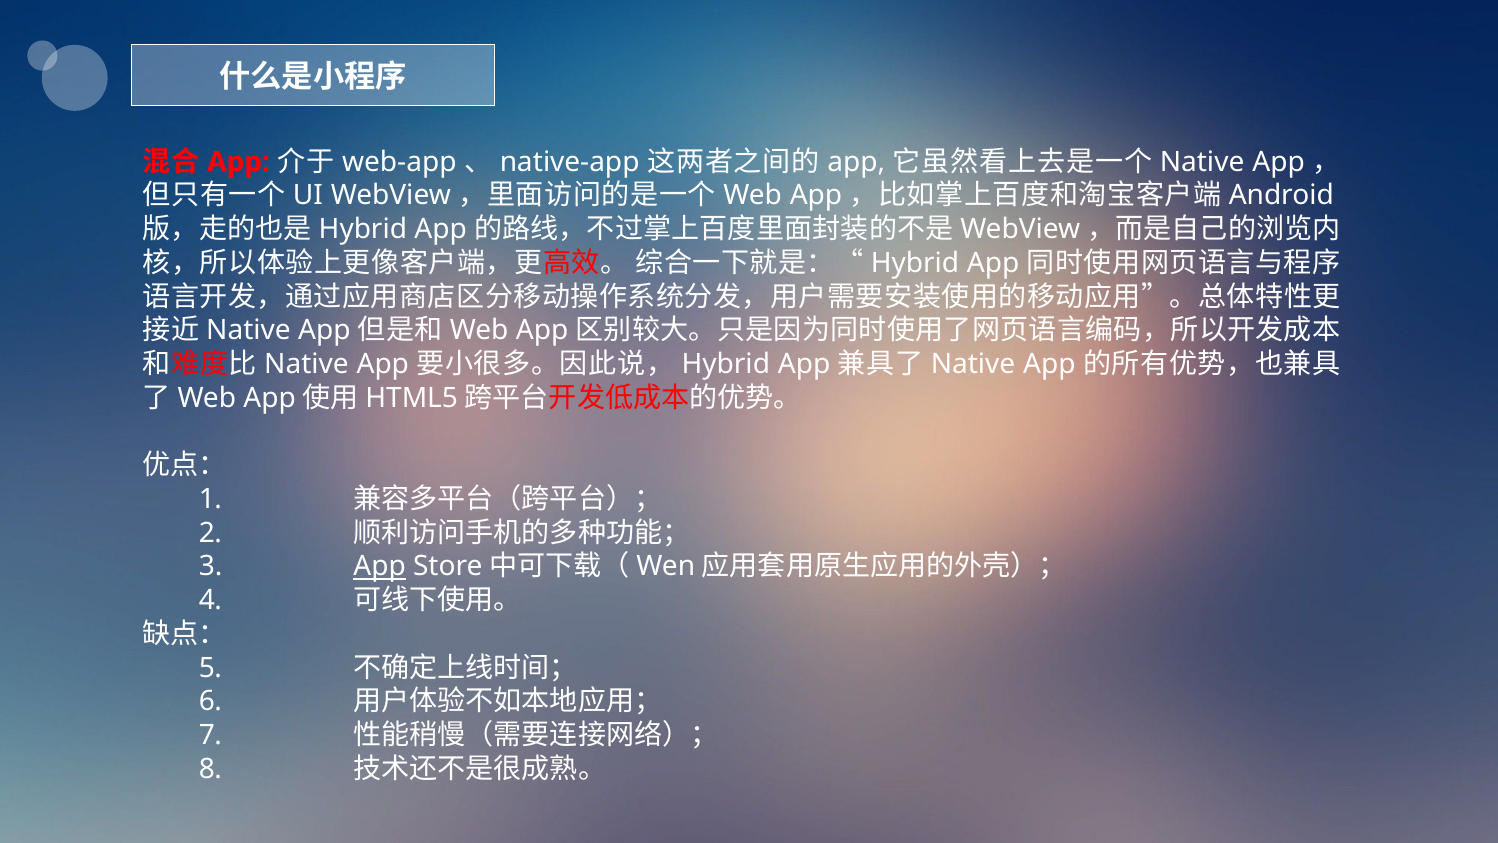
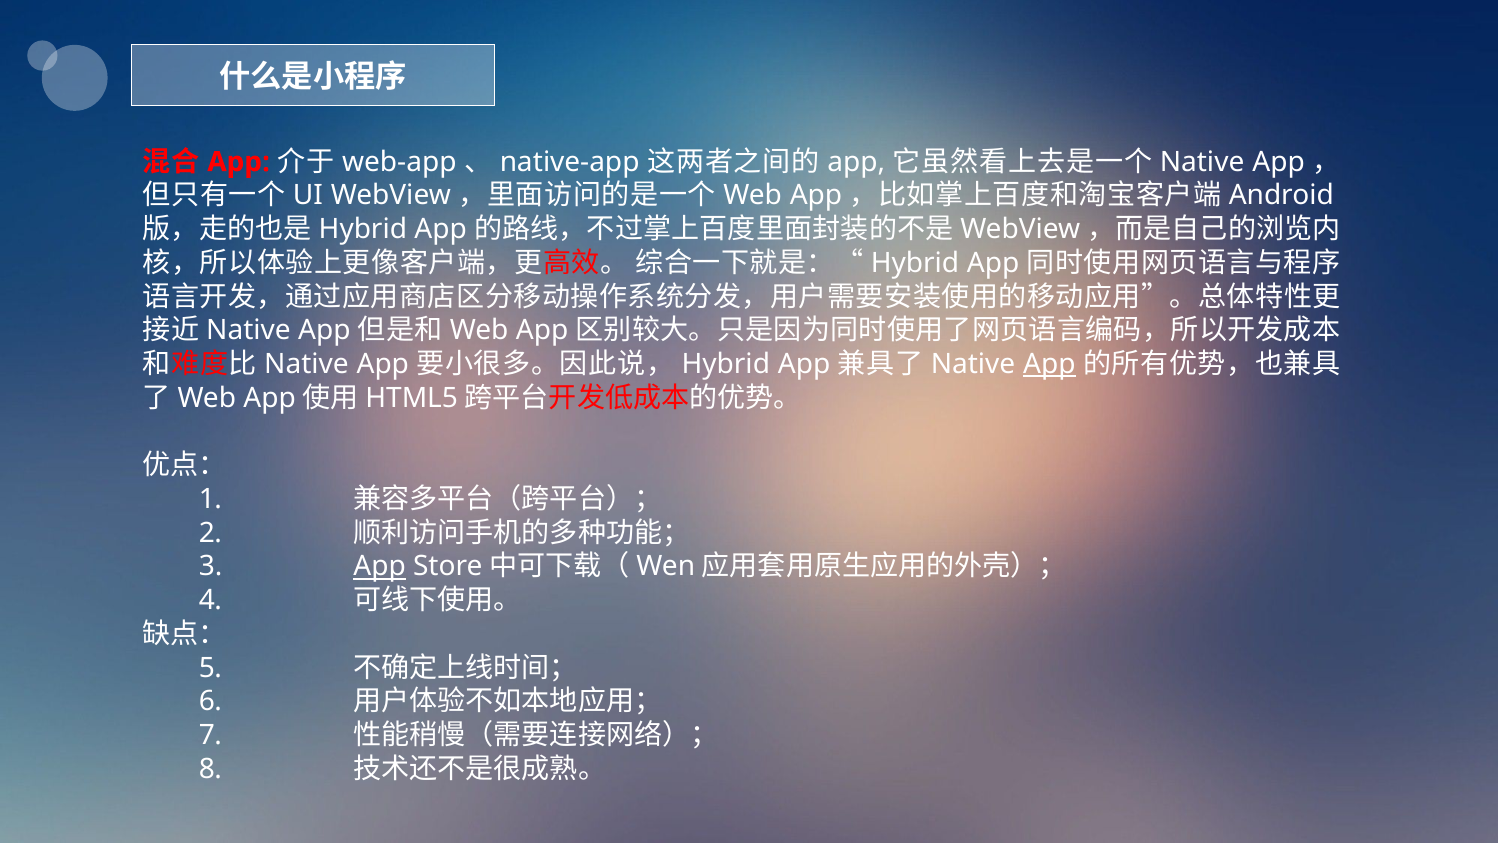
App underline: none -> present (1049, 364)
